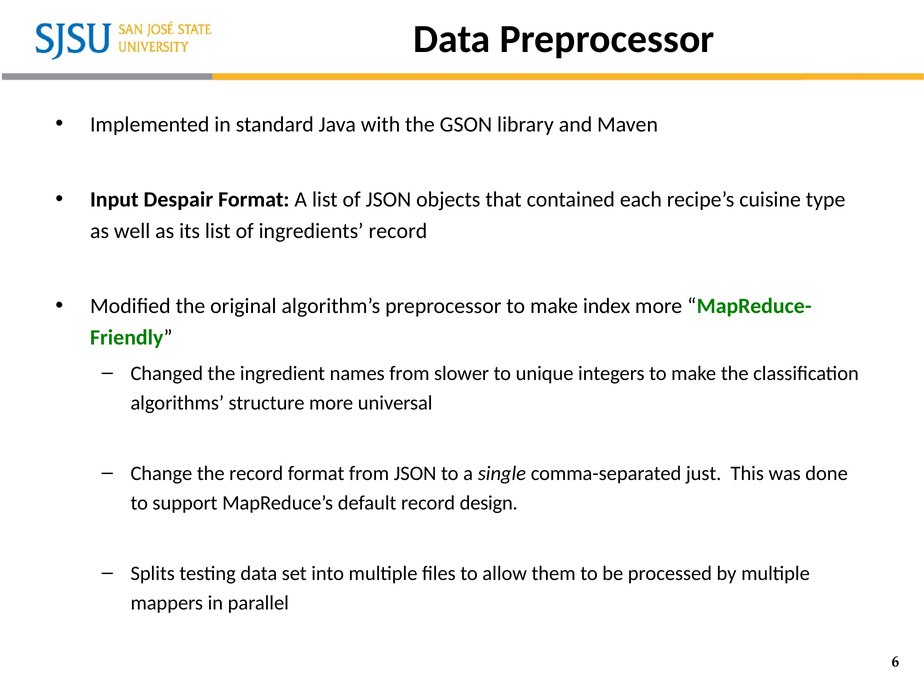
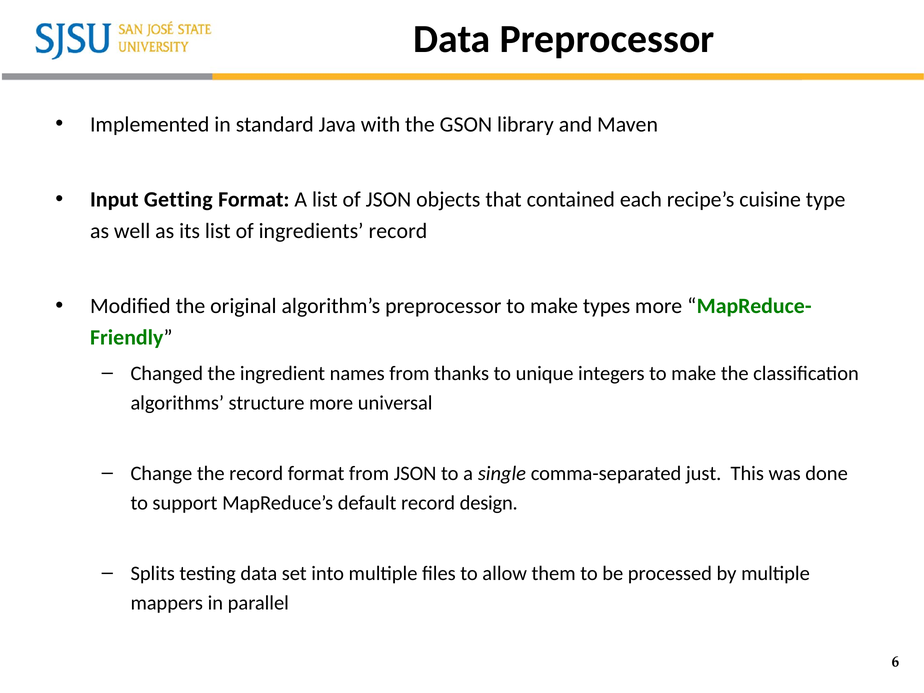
Despair: Despair -> Getting (178, 200)
index: index -> types (607, 306)
slower: slower -> thanks (462, 373)
